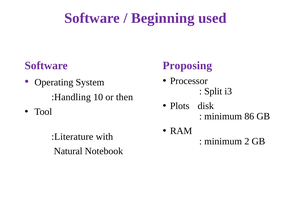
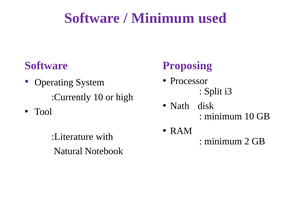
Beginning: Beginning -> Minimum (163, 18)
:Handling: :Handling -> :Currently (71, 97)
then: then -> high (125, 97)
Plots: Plots -> Nath (180, 106)
minimum 86: 86 -> 10 (249, 116)
